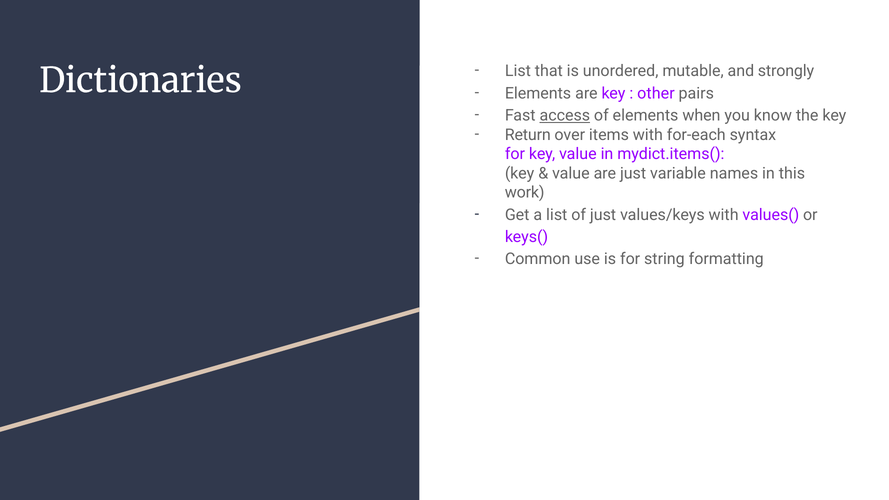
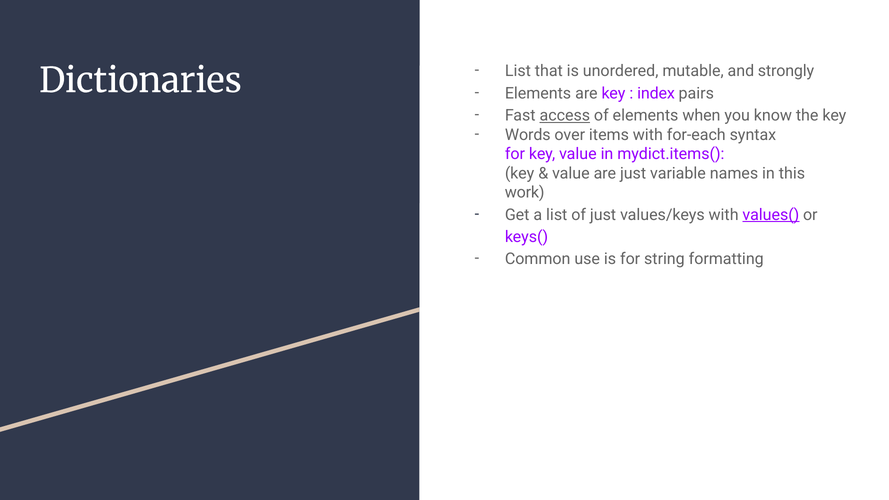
other: other -> index (656, 93)
Return: Return -> Words (528, 135)
values( underline: none -> present (771, 215)
